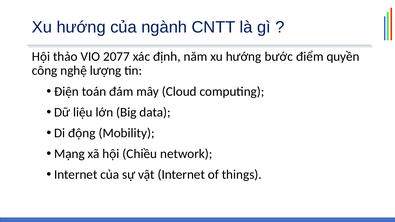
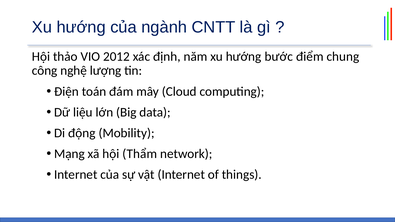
2077: 2077 -> 2012 (116, 56)
quyền: quyền -> chung (343, 56)
Chiều: Chiều -> Thẩm (140, 154)
